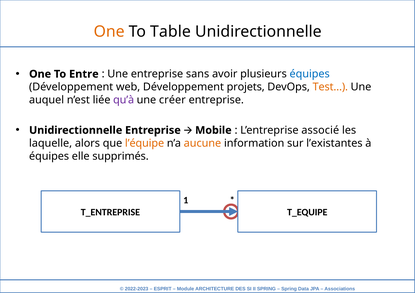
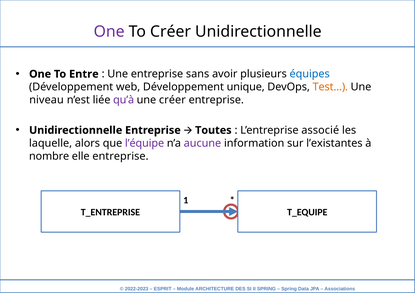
One colour: orange -> purple (109, 32)
To Table: Table -> Créer (171, 32)
projets: projets -> unique (246, 87)
auquel: auquel -> niveau (46, 100)
Mobile: Mobile -> Toutes (213, 130)
l’équipe colour: orange -> purple (145, 143)
aucune colour: orange -> purple (202, 143)
équipes: équipes -> nombre (49, 156)
elle supprimés: supprimés -> entreprise (120, 156)
